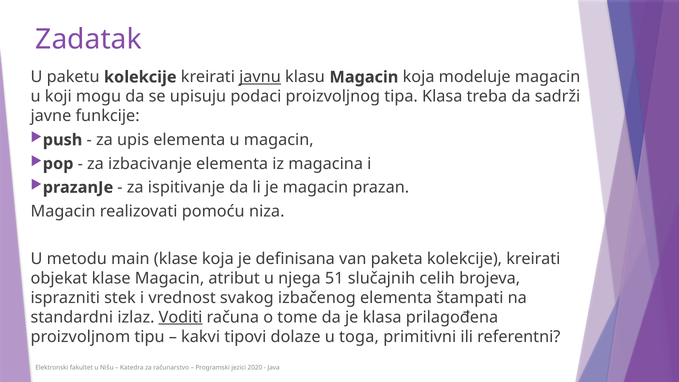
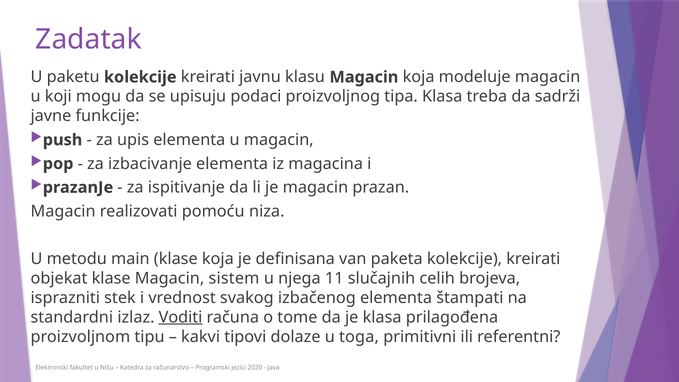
javnu underline: present -> none (260, 77)
atribut: atribut -> sistem (234, 278)
51: 51 -> 11 (334, 278)
